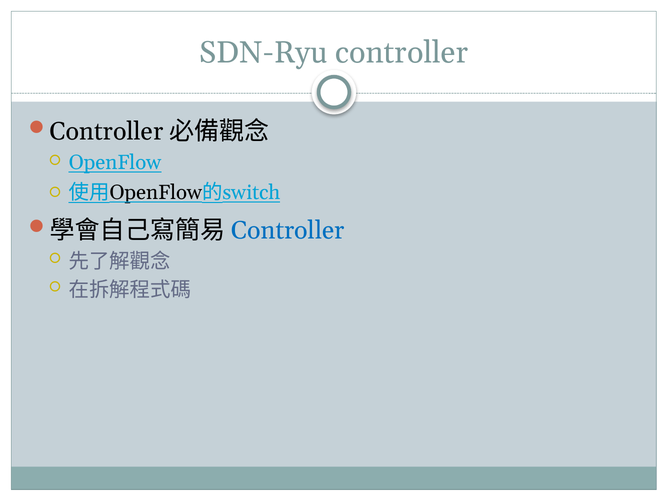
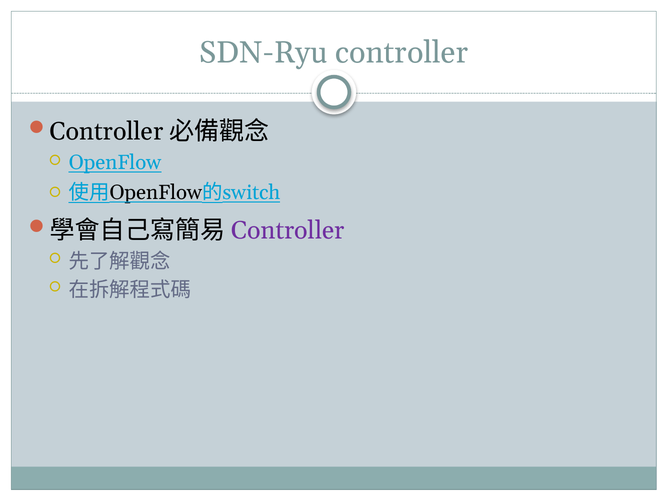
Controller colour: blue -> purple (288, 230)
